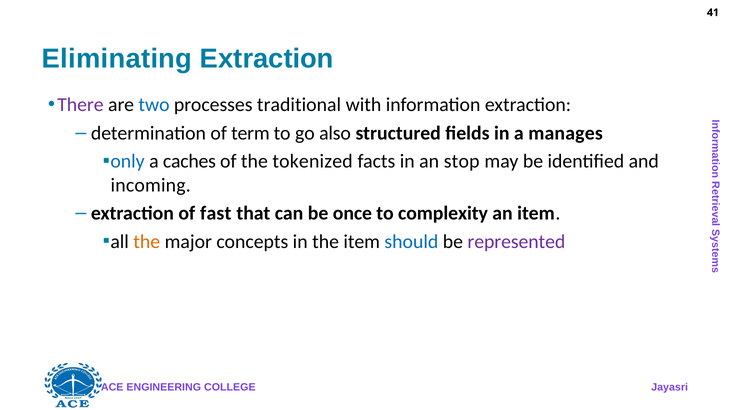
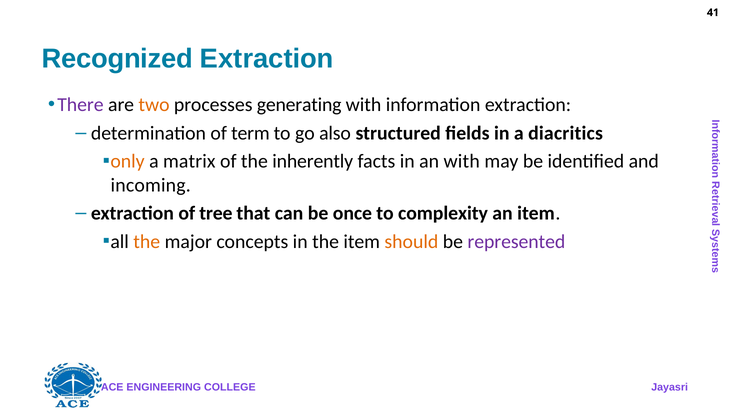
Eliminating: Eliminating -> Recognized (117, 59)
two colour: blue -> orange (154, 105)
traditional: traditional -> generating (299, 105)
manages: manages -> diacritics (566, 133)
only colour: blue -> orange (128, 162)
caches: caches -> matrix (189, 162)
tokenized: tokenized -> inherently (313, 162)
an stop: stop -> with (462, 162)
fast: fast -> tree (216, 214)
should colour: blue -> orange (411, 242)
